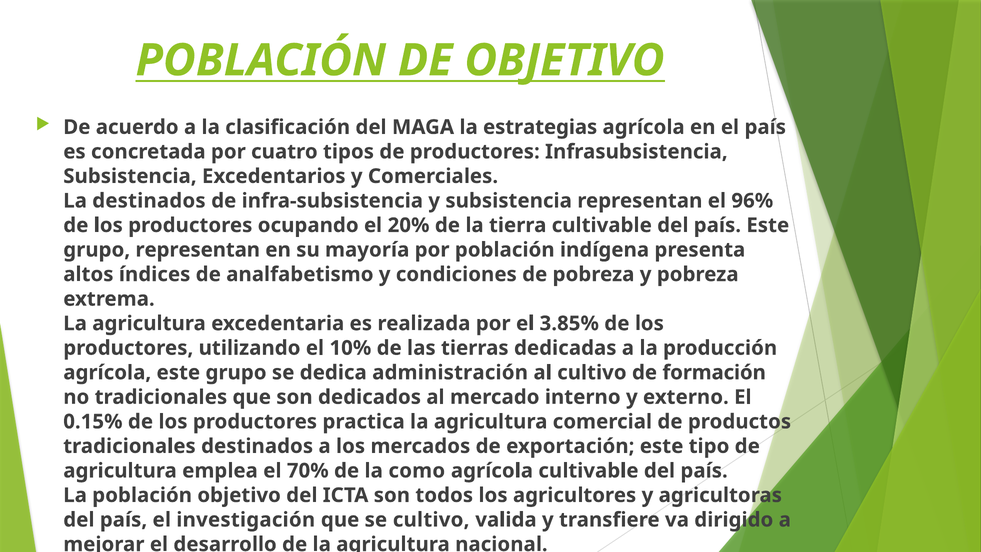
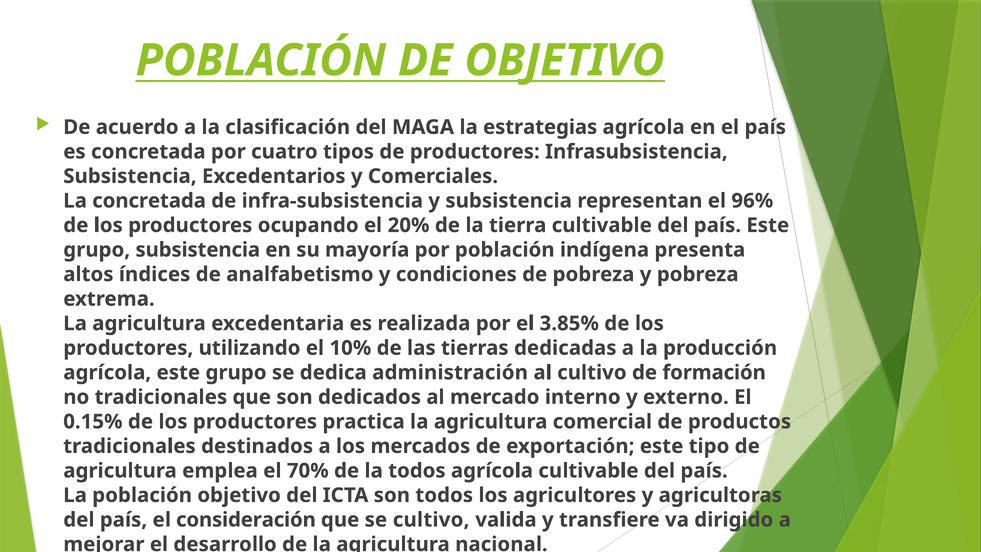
La destinados: destinados -> concretada (149, 201)
grupo representan: representan -> subsistencia (198, 250)
la como: como -> todos (417, 471)
investigación: investigación -> consideración (246, 520)
